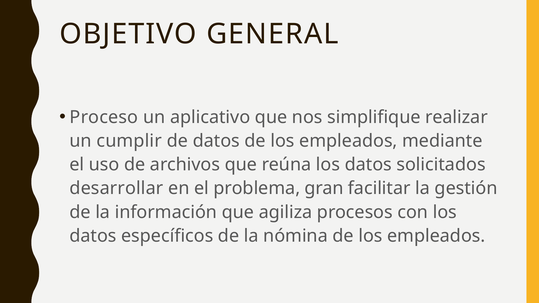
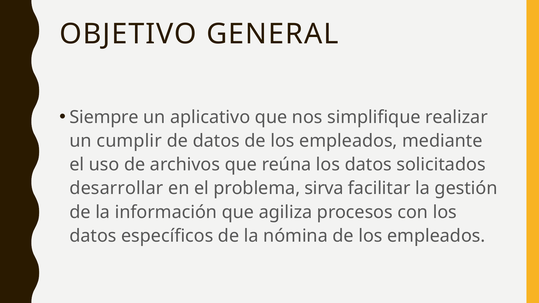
Proceso: Proceso -> Siempre (104, 117)
gran: gran -> sirva (324, 188)
